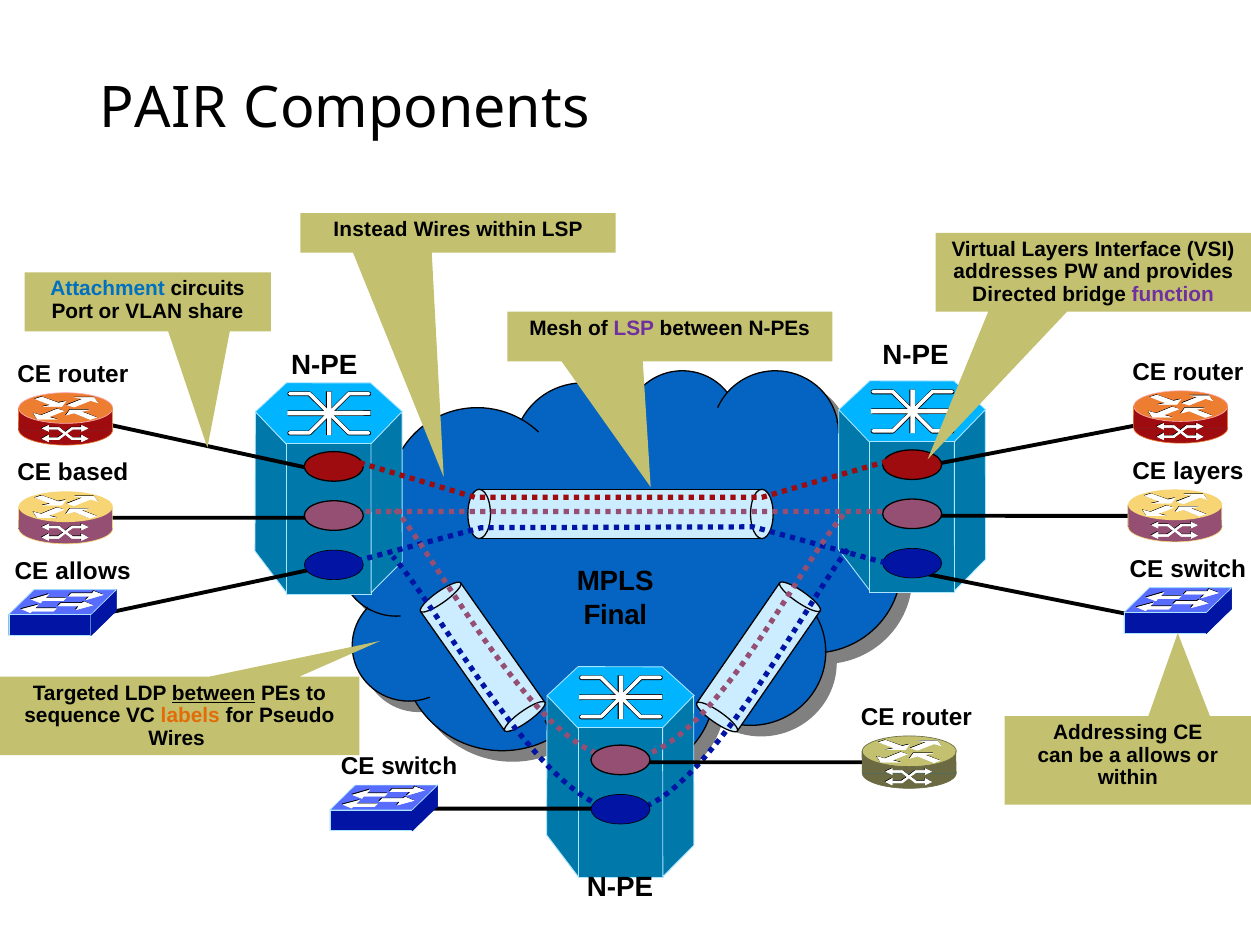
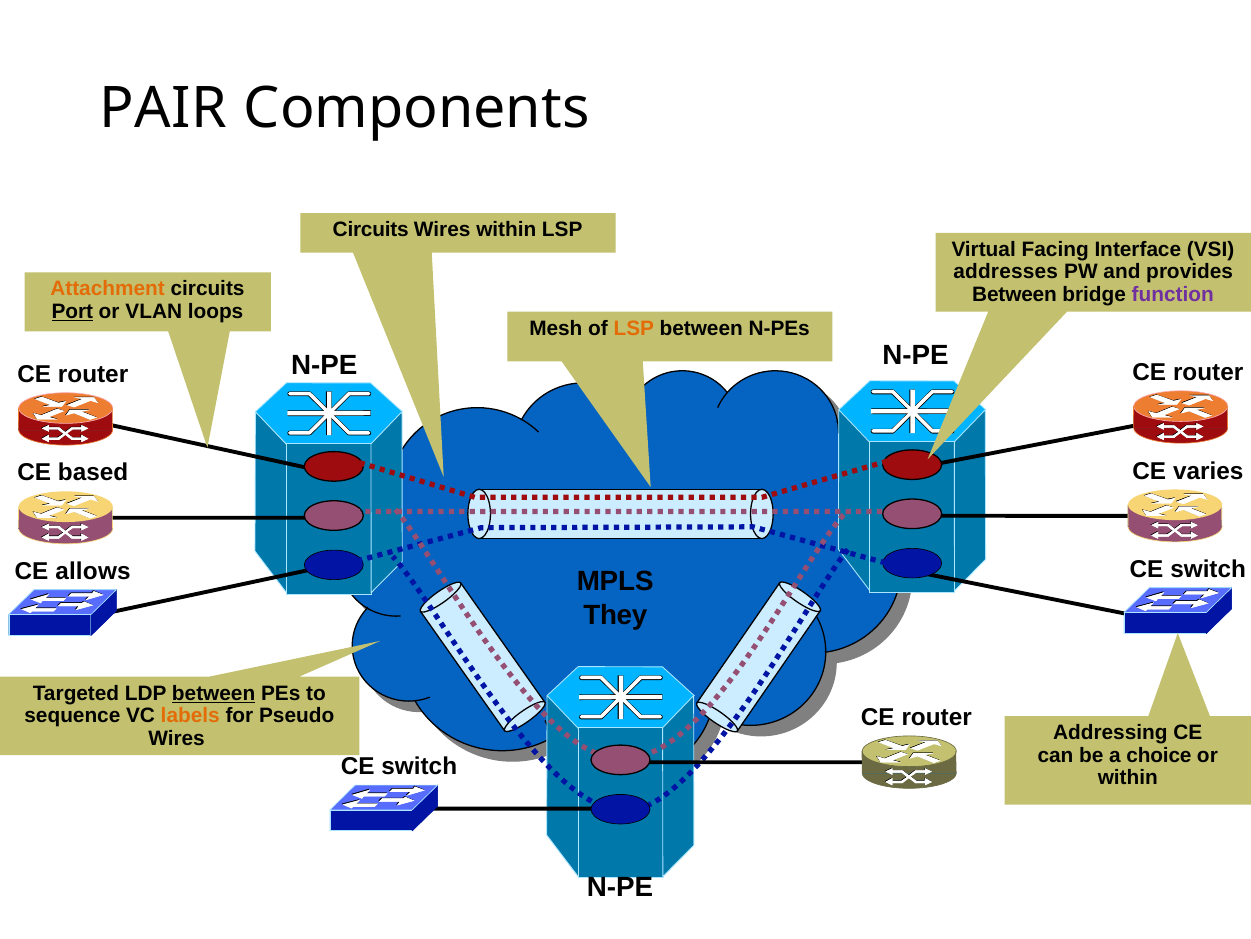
Instead: Instead -> Circuits (371, 230)
Virtual Layers: Layers -> Facing (1055, 249)
Attachment colour: blue -> orange (108, 289)
Directed: Directed -> Between (1015, 294)
Port underline: none -> present (72, 311)
share: share -> loops (216, 311)
LSP colour: purple -> orange (634, 328)
CE layers: layers -> varies (1208, 471)
Final: Final -> They (615, 615)
a allows: allows -> choice (1159, 755)
